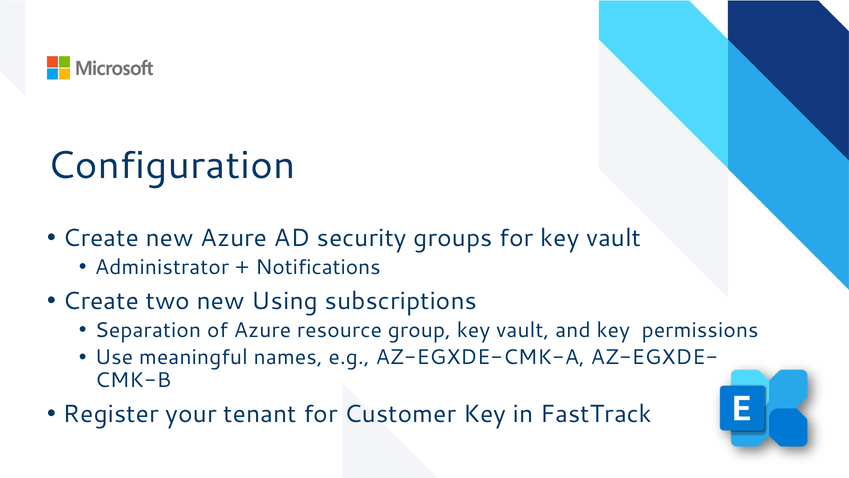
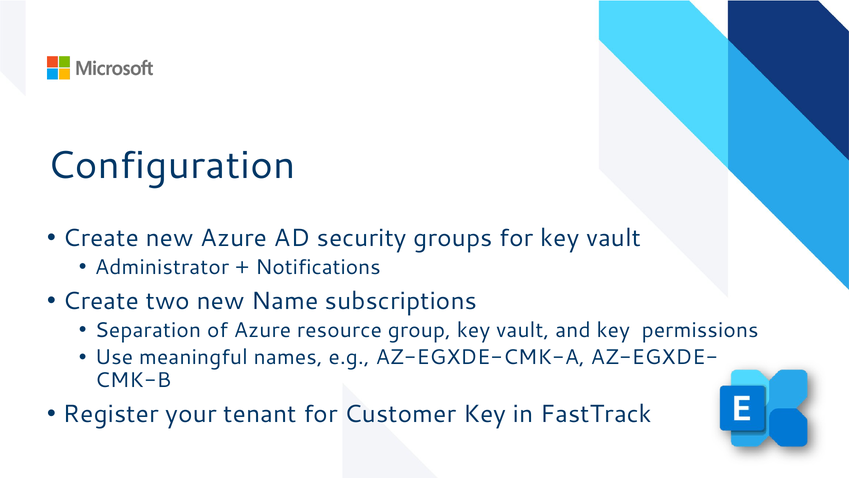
Using: Using -> Name (285, 301)
